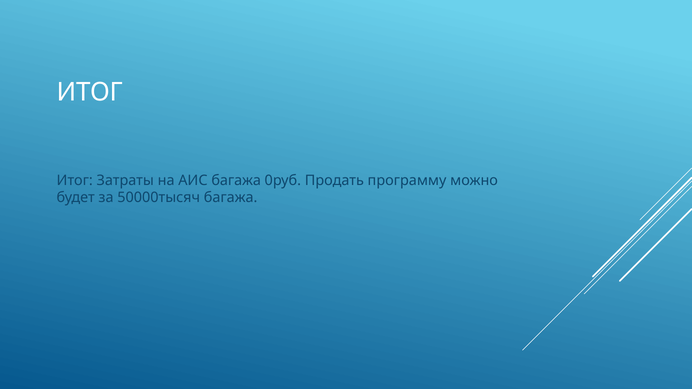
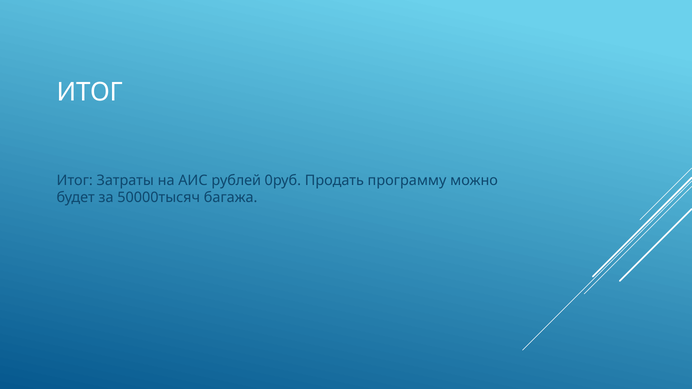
АИС багажа: багажа -> рублей (236, 181)
